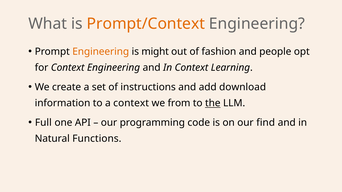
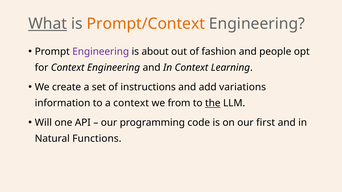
What underline: none -> present (48, 24)
Engineering colour: orange -> purple (101, 52)
might: might -> about (155, 52)
download: download -> variations (243, 87)
Full: Full -> Will (43, 123)
find: find -> first (266, 123)
